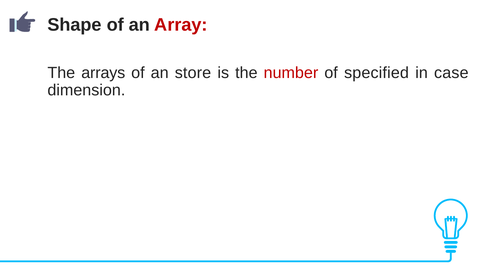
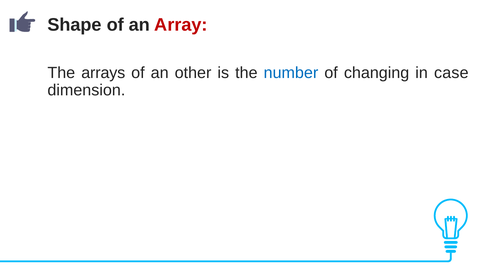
store: store -> other (193, 73)
number colour: red -> blue (291, 73)
specified: specified -> changing (377, 73)
